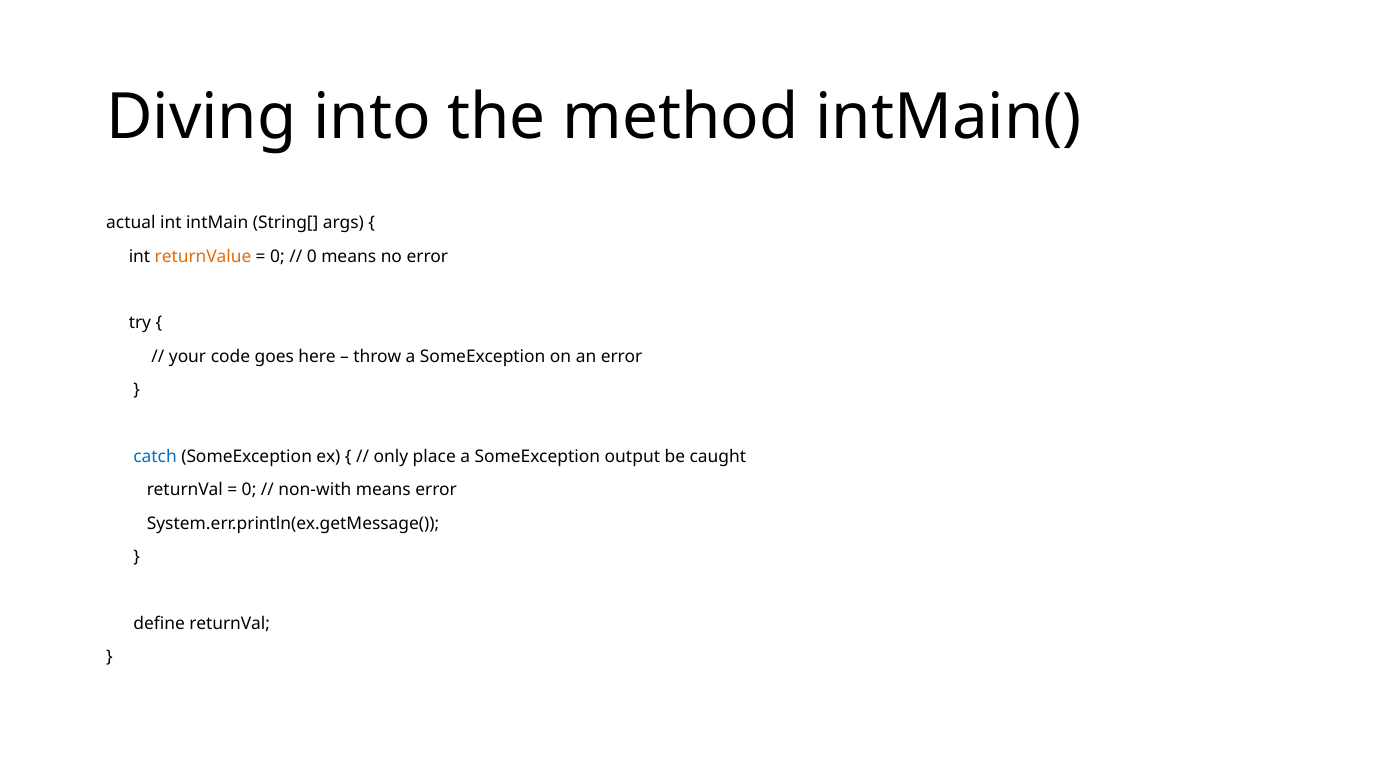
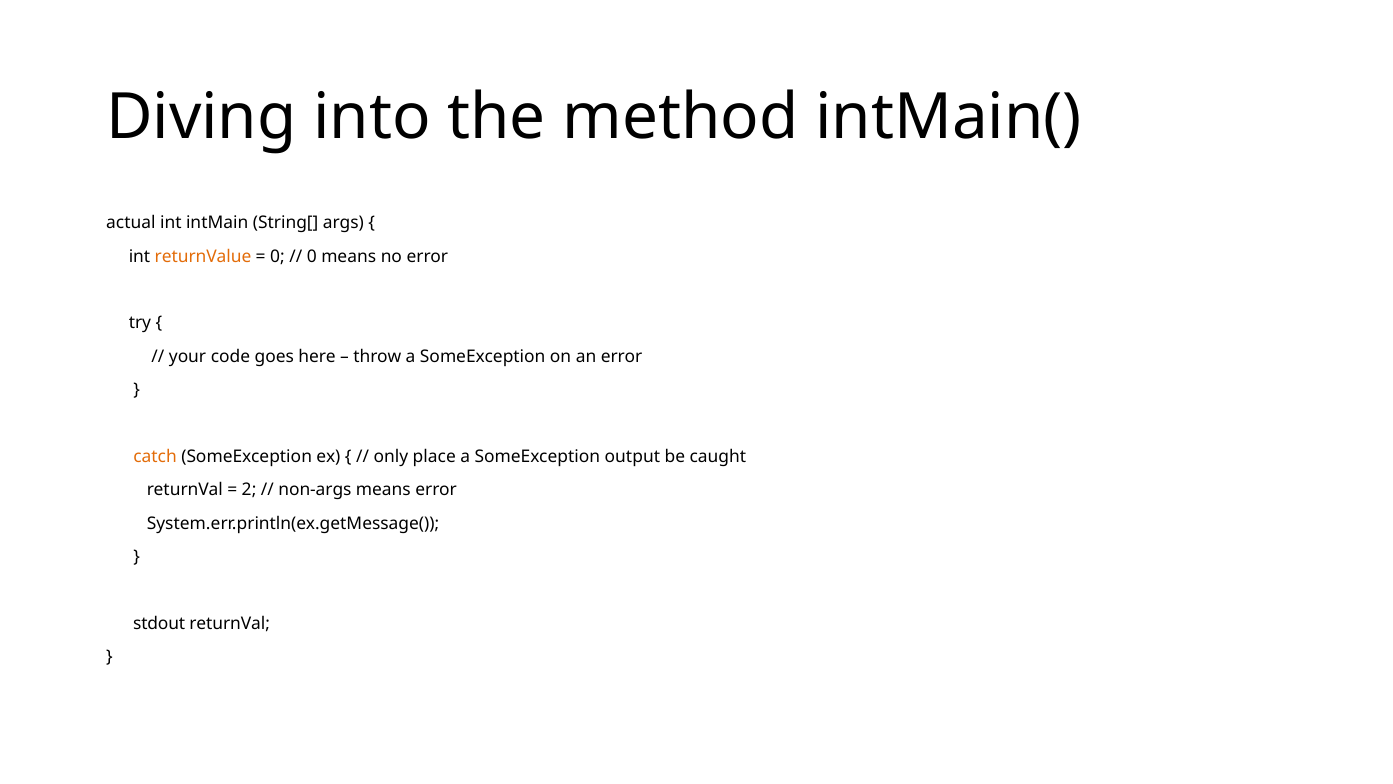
catch colour: blue -> orange (155, 456)
0: 0 -> 2 (249, 490)
non-with: non-with -> non-args (315, 490)
define: define -> stdout (159, 623)
